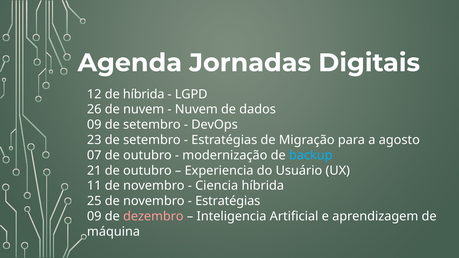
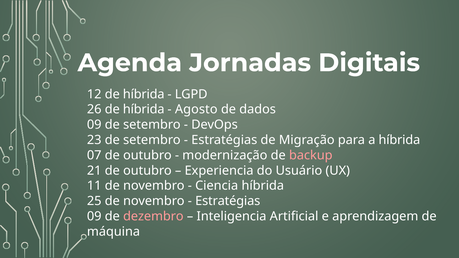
26 de nuvem: nuvem -> híbrida (144, 110)
Nuvem: Nuvem -> Agosto (196, 110)
a agosto: agosto -> híbrida (399, 140)
backup colour: light blue -> pink (311, 155)
